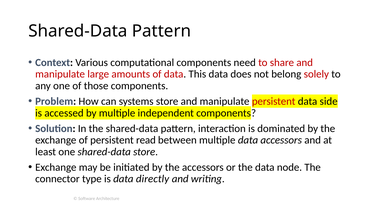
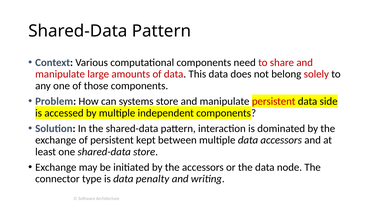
read: read -> kept (146, 141)
directly: directly -> penalty (153, 180)
